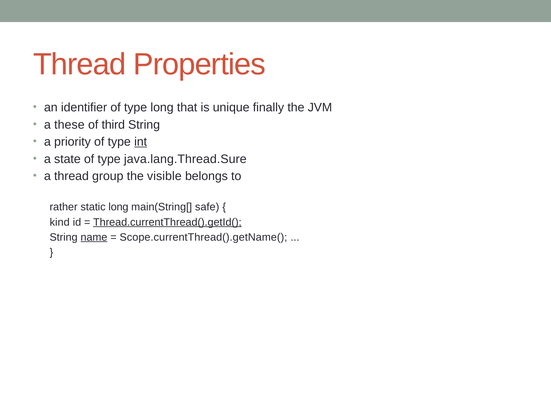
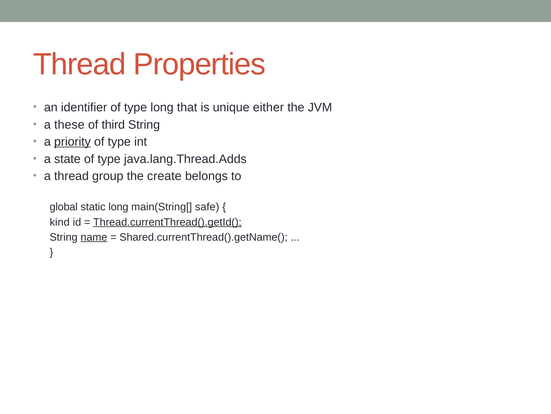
finally: finally -> either (268, 107)
priority underline: none -> present (72, 142)
int underline: present -> none (141, 142)
java.lang.Thread.Sure: java.lang.Thread.Sure -> java.lang.Thread.Adds (185, 159)
visible: visible -> create (164, 176)
rather: rather -> global (64, 207)
Scope.currentThread().getName(: Scope.currentThread().getName( -> Shared.currentThread().getName( (204, 237)
